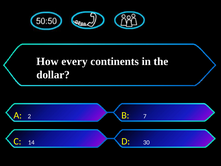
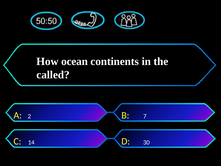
every: every -> ocean (75, 61)
dollar: dollar -> called (53, 75)
